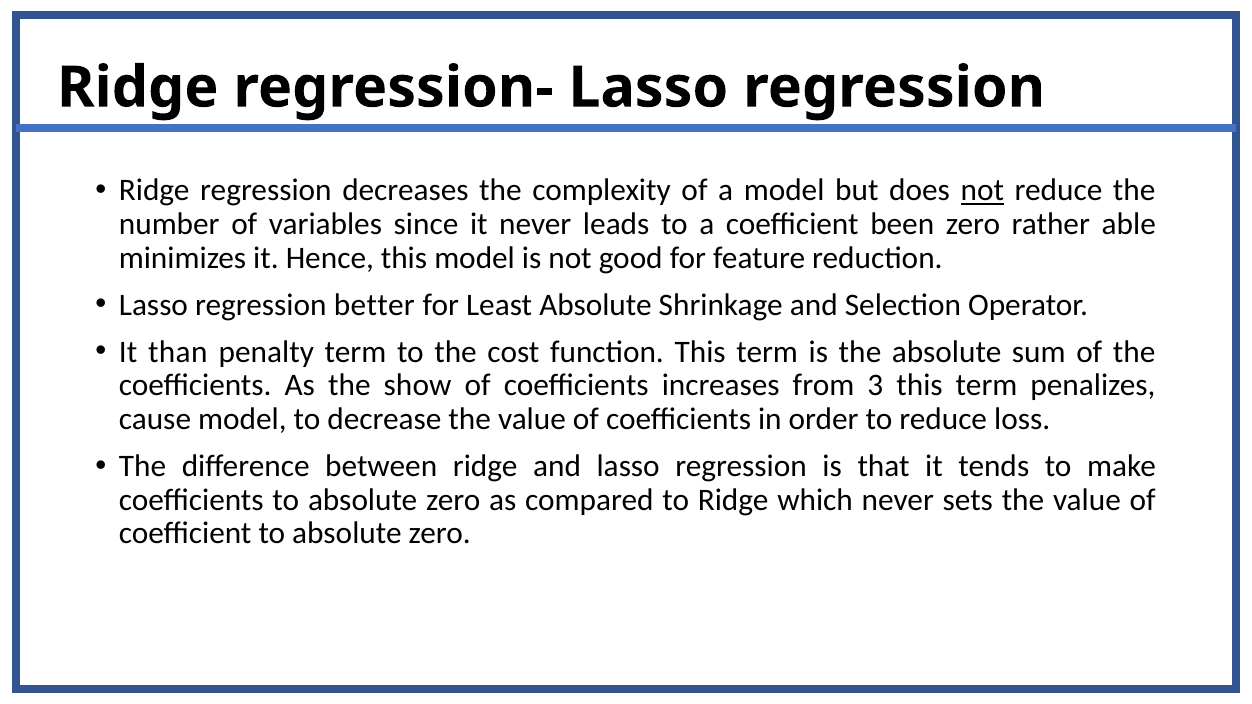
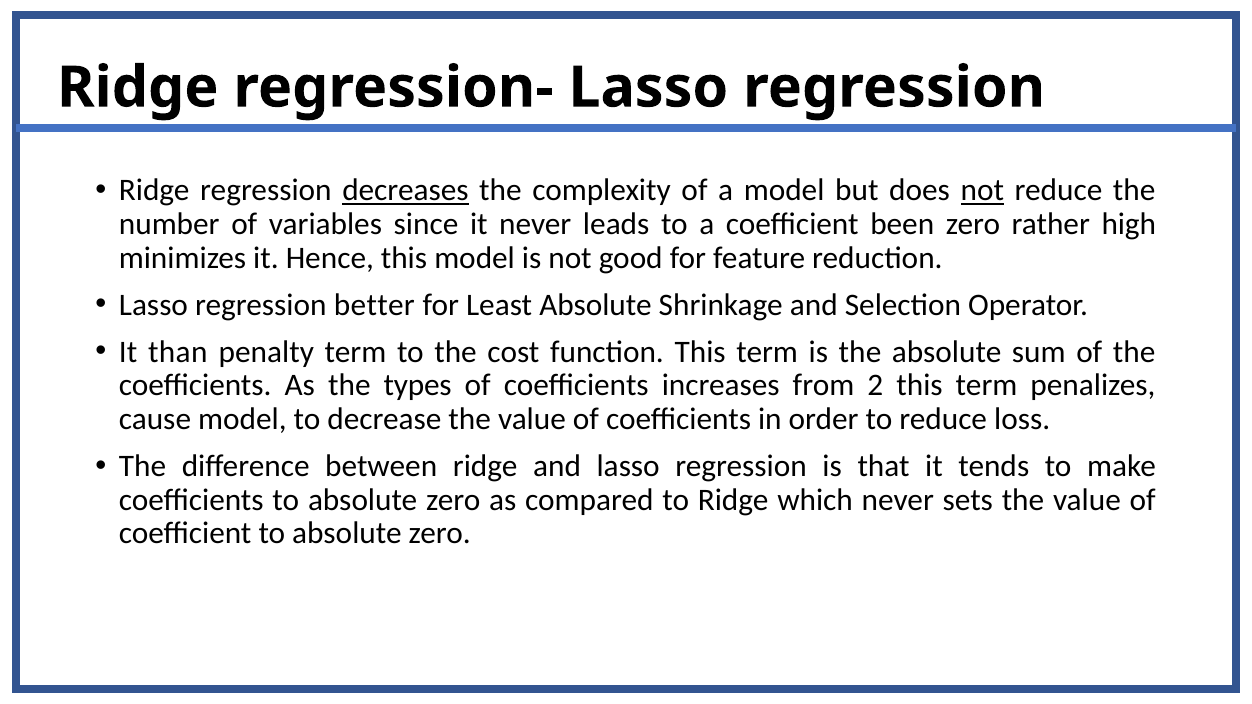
decreases underline: none -> present (405, 191)
able: able -> high (1129, 224)
show: show -> types (418, 386)
3: 3 -> 2 (875, 386)
